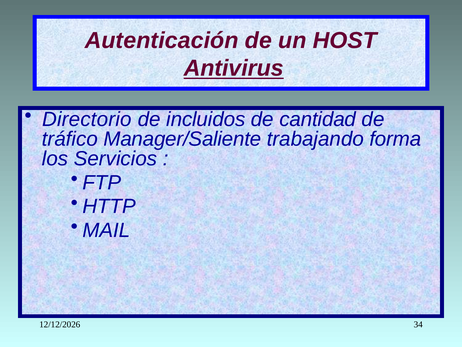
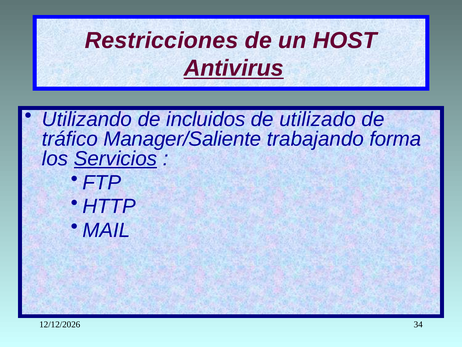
Autenticación: Autenticación -> Restricciones (162, 40)
Directorio: Directorio -> Utilizando (87, 119)
cantidad: cantidad -> utilizado (318, 119)
Servicios underline: none -> present (116, 159)
